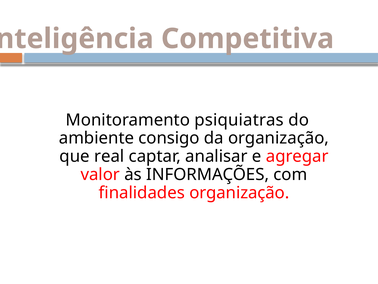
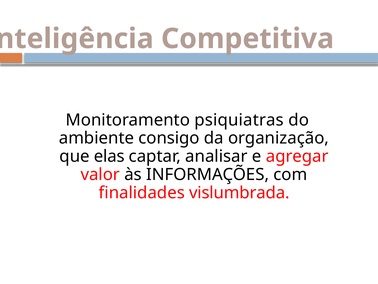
real: real -> elas (109, 156)
finalidades organização: organização -> vislumbrada (239, 192)
